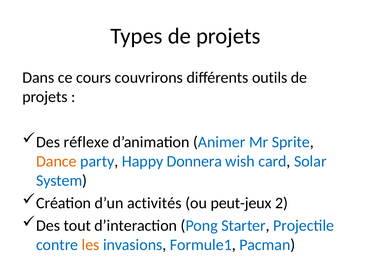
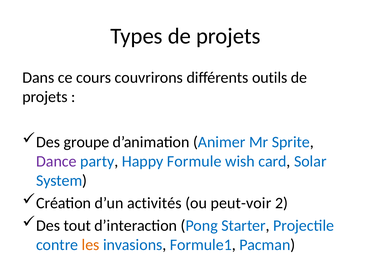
réflexe: réflexe -> groupe (86, 142)
Dance colour: orange -> purple (56, 161)
Donnera: Donnera -> Formule (194, 161)
peut-jeux: peut-jeux -> peut-voir (241, 202)
